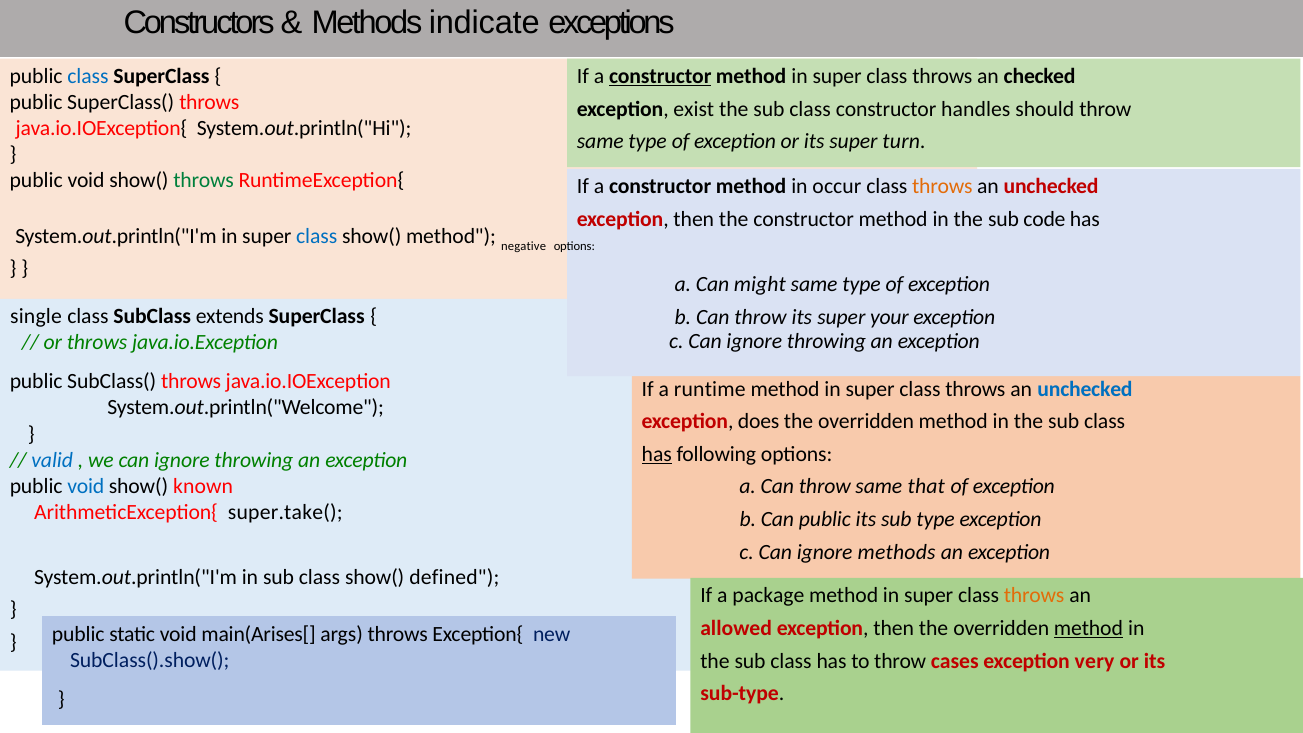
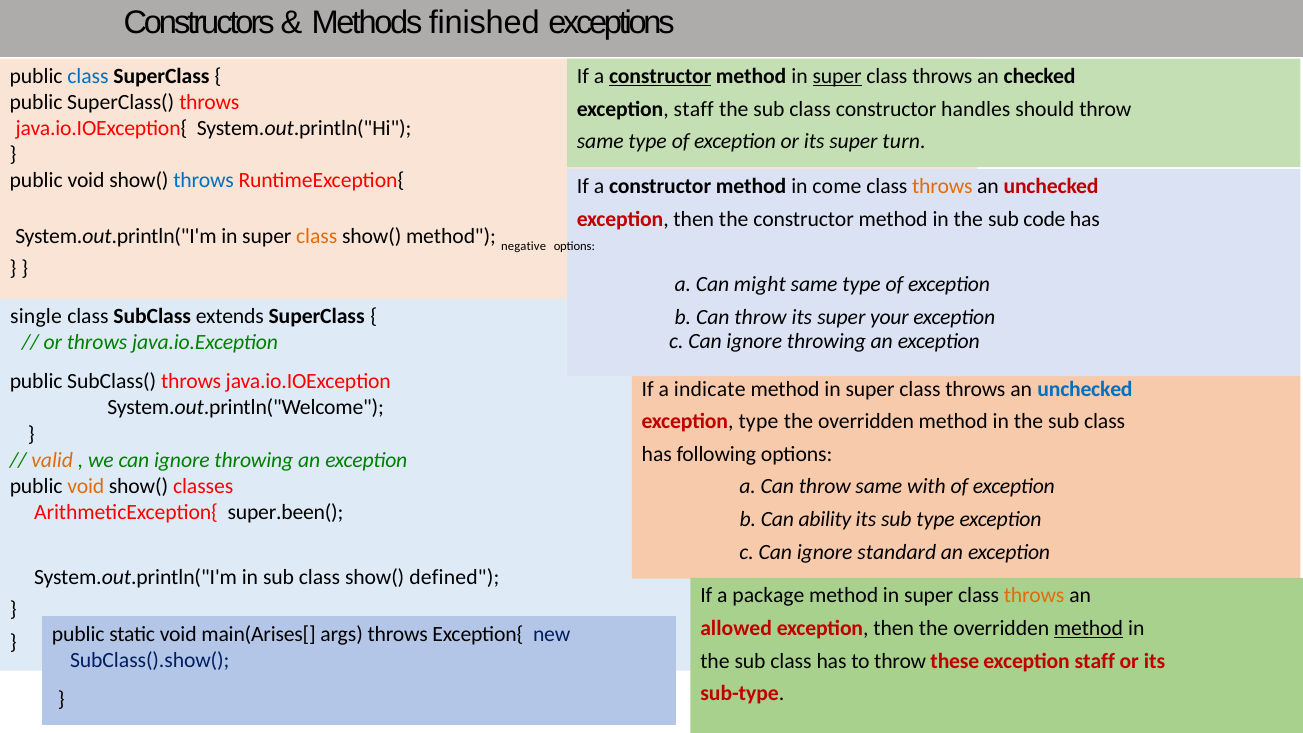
indicate: indicate -> finished (484, 23)
super underline: none -> present (837, 76)
exist: exist -> staff (694, 109)
throws colour: green -> blue (204, 181)
occur: occur -> come (837, 187)
class colour: blue -> orange (317, 237)
runtime: runtime -> indicate (710, 389)
exception does: does -> type (758, 421)
has underline: present -> none (657, 454)
valid colour: blue -> orange (52, 460)
void colour: blue -> orange (86, 486)
known: known -> classes (203, 486)
that: that -> with (926, 487)
super.take(: super.take( -> super.been( (286, 512)
Can public: public -> ability (825, 519)
ignore methods: methods -> standard (897, 552)
cases: cases -> these (955, 661)
very: very -> staff (1095, 661)
